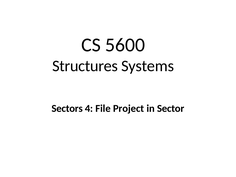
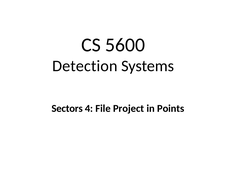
Structures: Structures -> Detection (85, 66)
Sector: Sector -> Points (171, 109)
